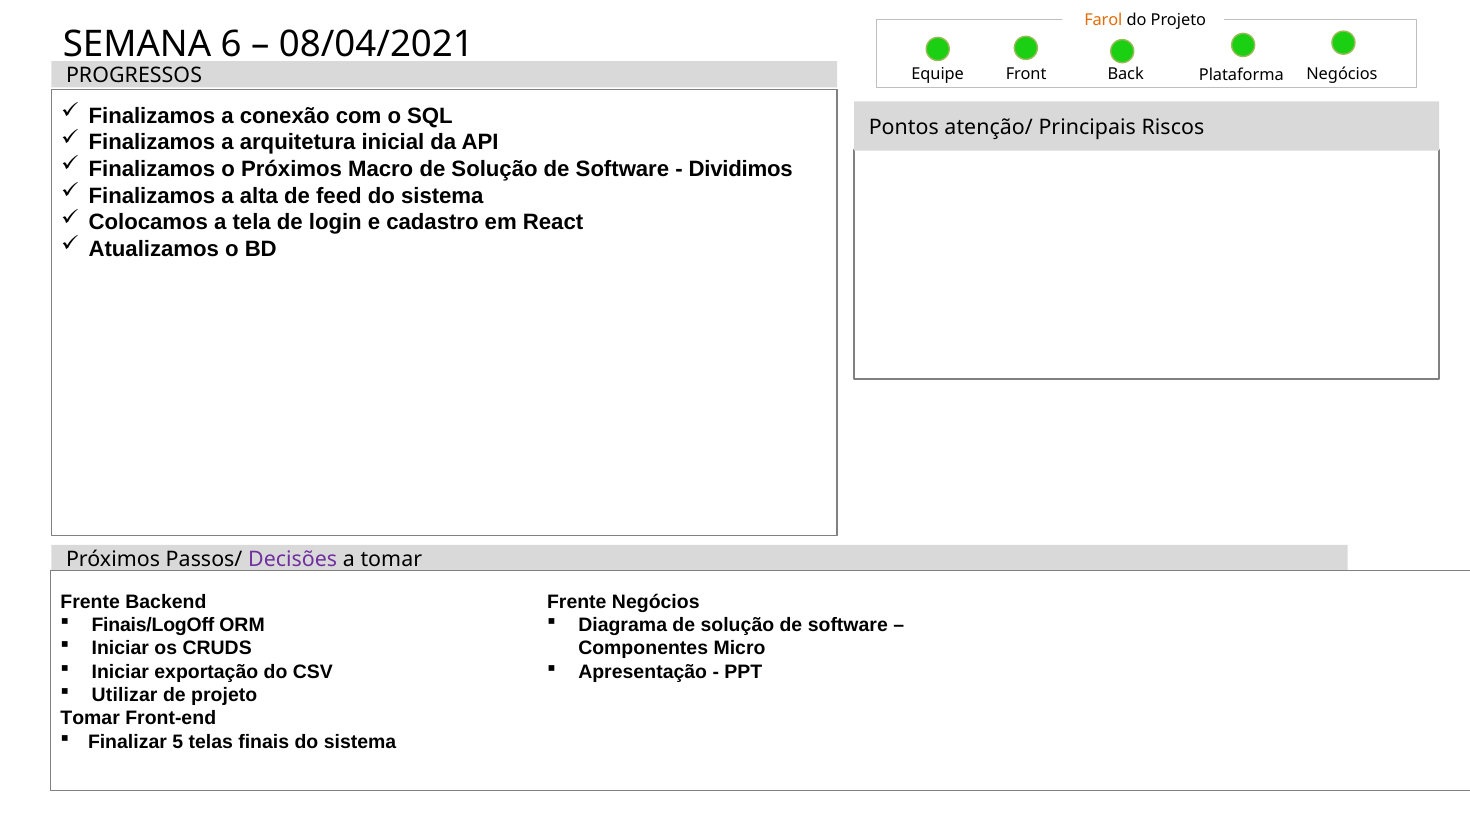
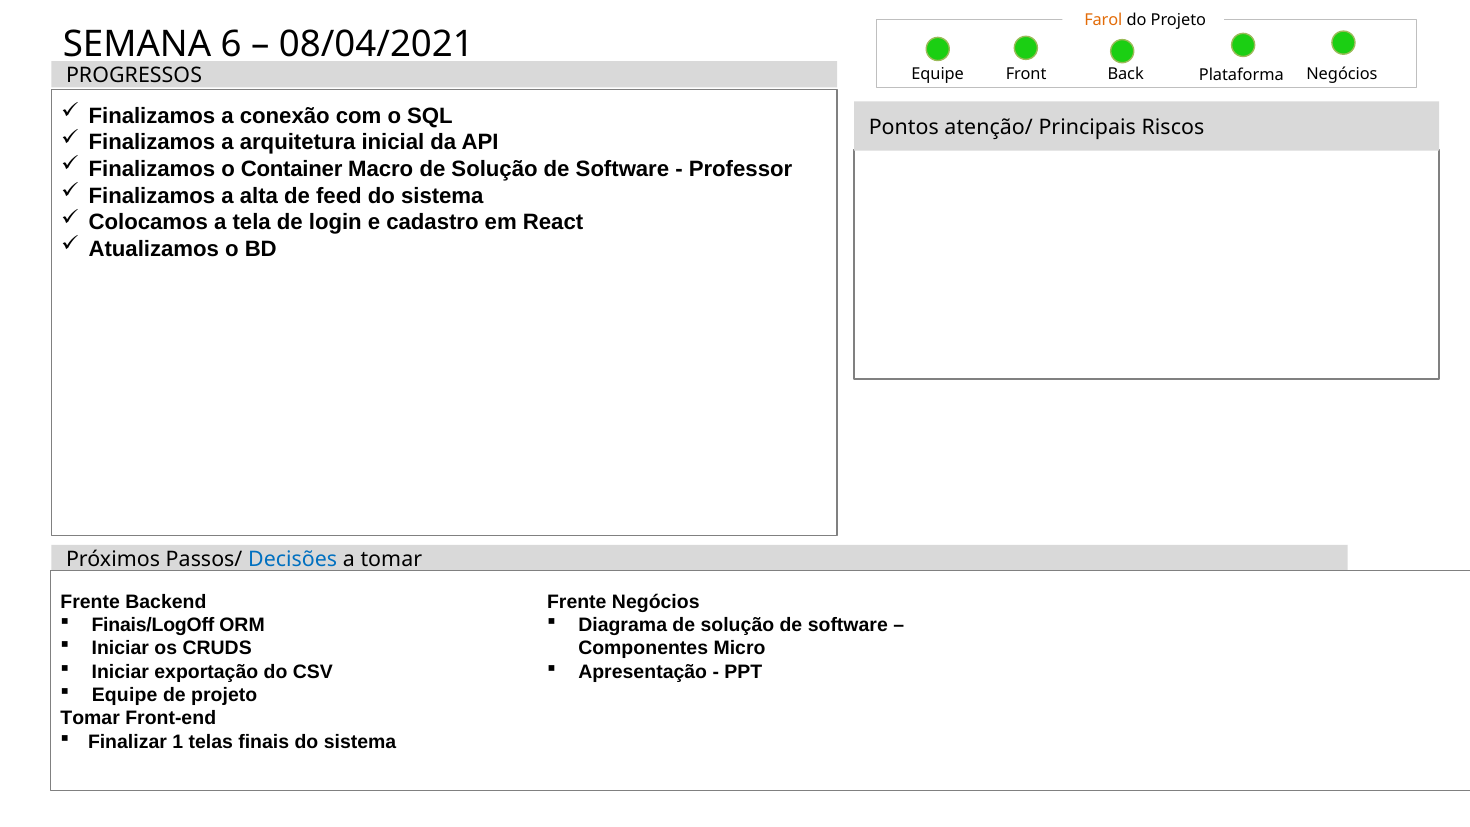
o Próximos: Próximos -> Container (292, 169)
Dividimos: Dividimos -> Professor (741, 169)
Decisões colour: purple -> blue (293, 559)
Utilizar: Utilizar -> Equipe (125, 695)
5: 5 -> 1 (178, 742)
